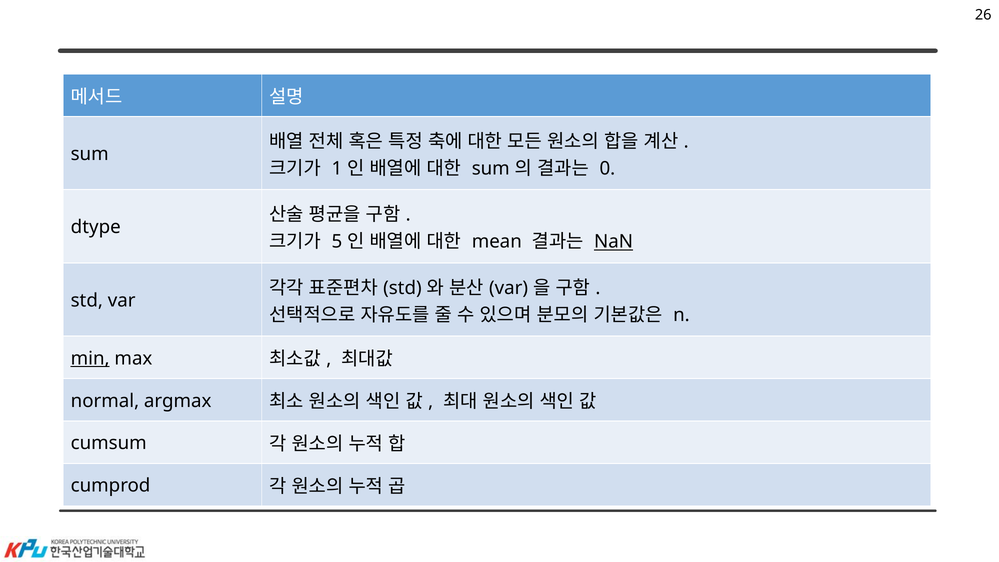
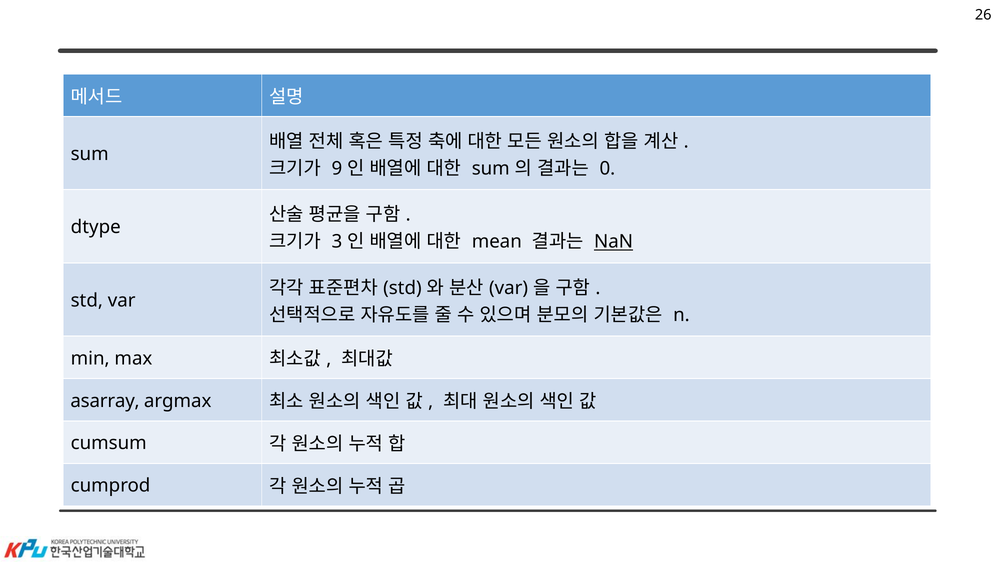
1: 1 -> 9 (337, 169)
5: 5 -> 3 (337, 242)
min underline: present -> none (90, 358)
normal: normal -> asarray (105, 401)
